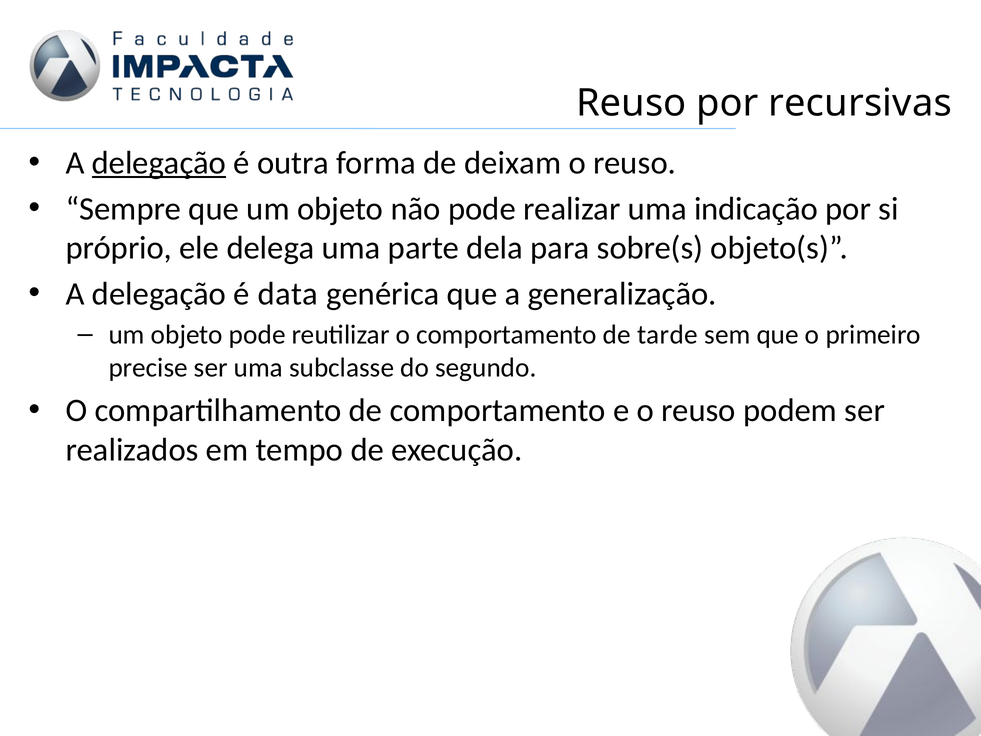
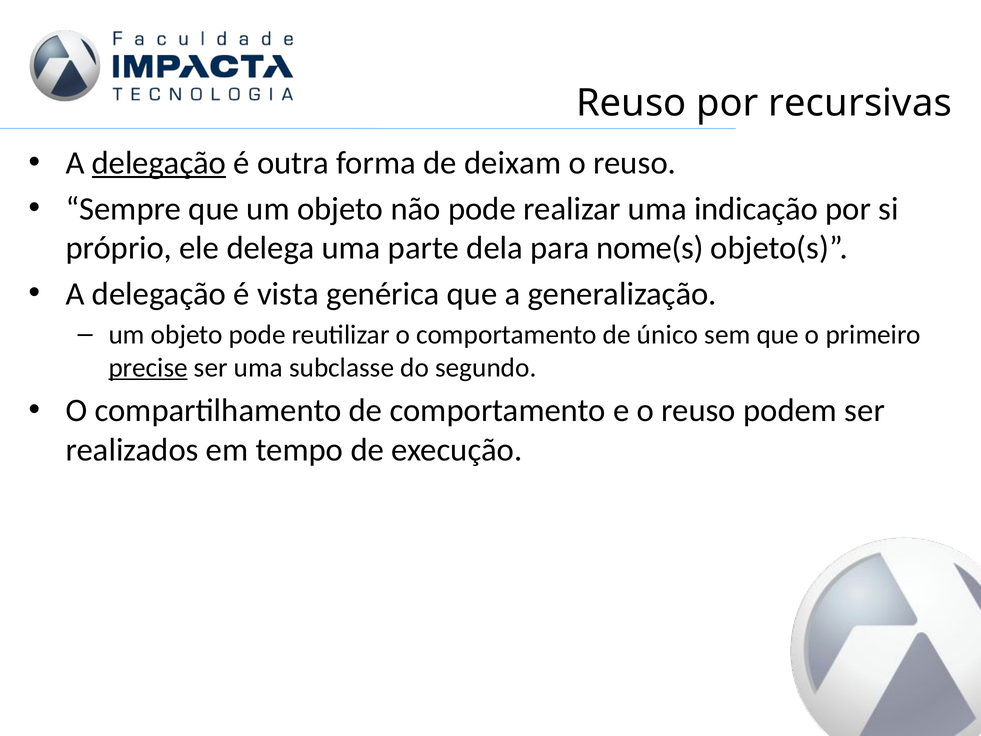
sobre(s: sobre(s -> nome(s (650, 248)
data: data -> vista (288, 294)
tarde: tarde -> único (667, 335)
precise underline: none -> present (148, 368)
